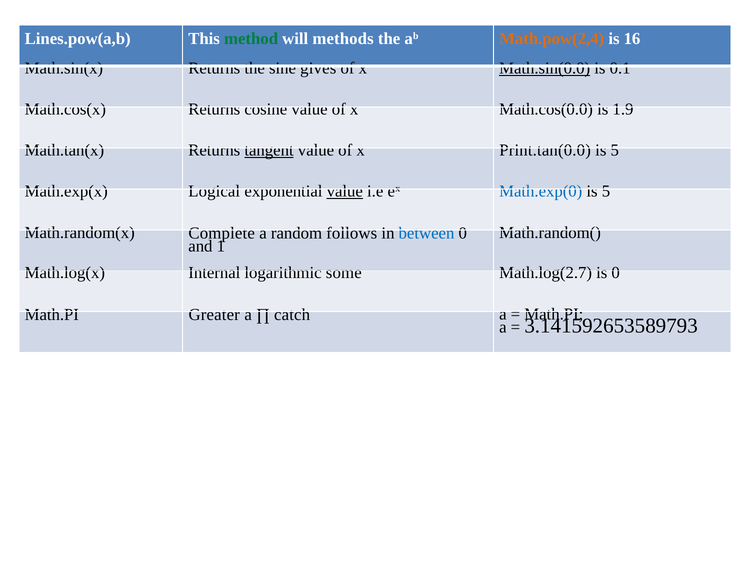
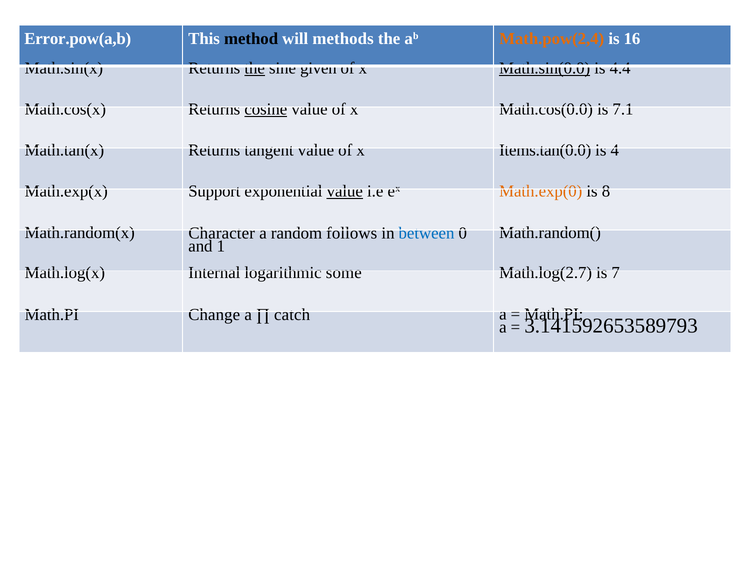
Lines.pow(a,b: Lines.pow(a,b -> Error.pow(a,b (78, 39)
method colour: green -> black (251, 39)
the underline: none -> present (255, 68)
gives: gives -> given (318, 68)
0.1: 0.1 -> 4.4 (620, 68)
cosine underline: none -> present (266, 109)
1.9: 1.9 -> 7.1 (623, 109)
tangent underline: present -> none (269, 150)
Print.tan(0.0: Print.tan(0.0 -> Items.tan(0.0 (545, 150)
5: 5 -> 4 (615, 150)
Logical: Logical -> Support (214, 191)
Math.exp(0 colour: blue -> orange (541, 191)
5: 5 -> 8 (606, 191)
Complete: Complete -> Character (222, 233)
is 0: 0 -> 7 (616, 273)
Greater: Greater -> Change (214, 315)
